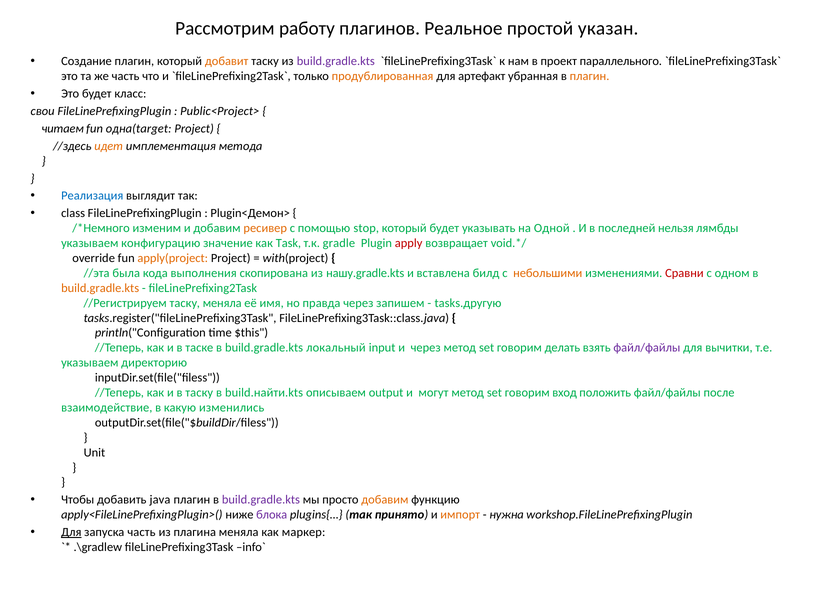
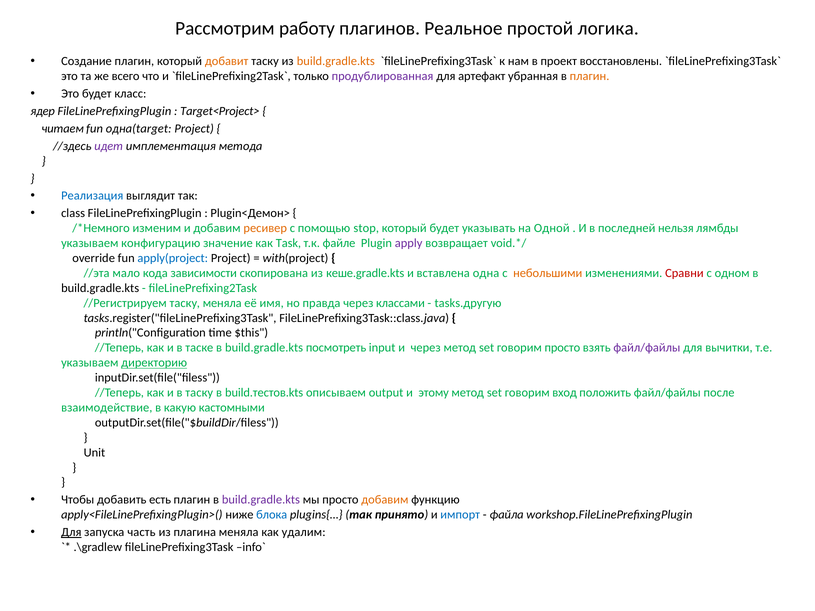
указан: указан -> логика (608, 29)
build.gradle.kts colour: purple -> orange (336, 61)
параллельного: параллельного -> восстановлены (621, 61)
же часть: часть -> всего (126, 76)
продублированная colour: orange -> purple (383, 76)
свои: свои -> ядер (43, 111)
Public<Project>: Public<Project> -> Target<Project> (220, 111)
идет colour: orange -> purple (109, 146)
gradle: gradle -> файле (339, 243)
apply colour: red -> purple (409, 243)
apply(project colour: orange -> blue (173, 258)
была: была -> мало (126, 273)
выполнения: выполнения -> зависимости (204, 273)
нашу.gradle.kts: нашу.gradle.kts -> кеше.gradle.kts (365, 273)
билд: билд -> одна (486, 273)
build.gradle.kts colour: orange -> black (100, 288)
запишем: запишем -> классами (400, 303)
локальный: локальный -> посмотреть (336, 348)
говорим делать: делать -> просто (562, 348)
директорию underline: none -> present (154, 363)
build.найти.kts: build.найти.kts -> build.тестов.kts (264, 393)
могут: могут -> этому (434, 393)
изменились: изменились -> кастомными (232, 408)
java: java -> есть (160, 500)
блока colour: purple -> blue (272, 515)
импорт colour: orange -> blue (460, 515)
нужна: нужна -> файла (507, 515)
маркер: маркер -> удалим (304, 532)
